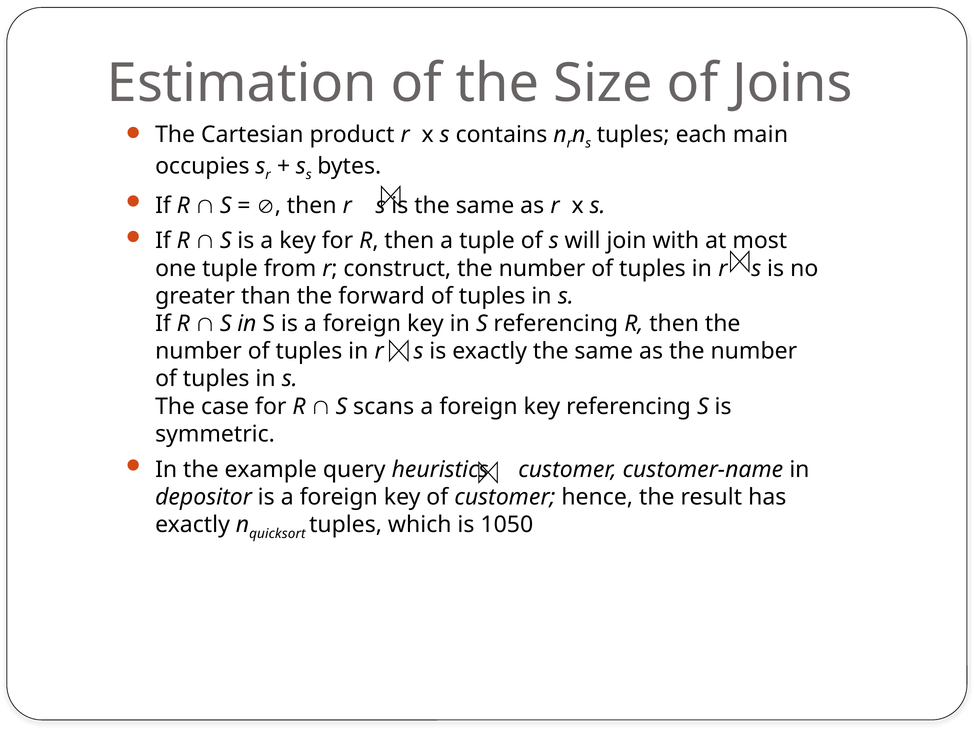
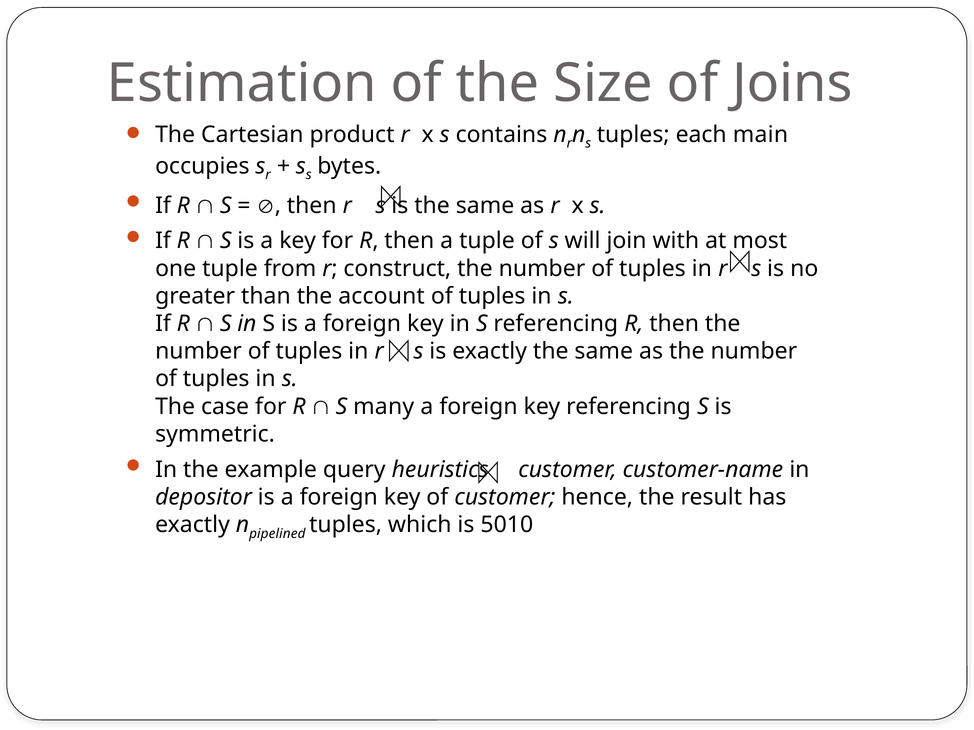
forward: forward -> account (382, 296)
scans: scans -> many (384, 407)
quicksort: quicksort -> pipelined (277, 534)
1050: 1050 -> 5010 (507, 525)
